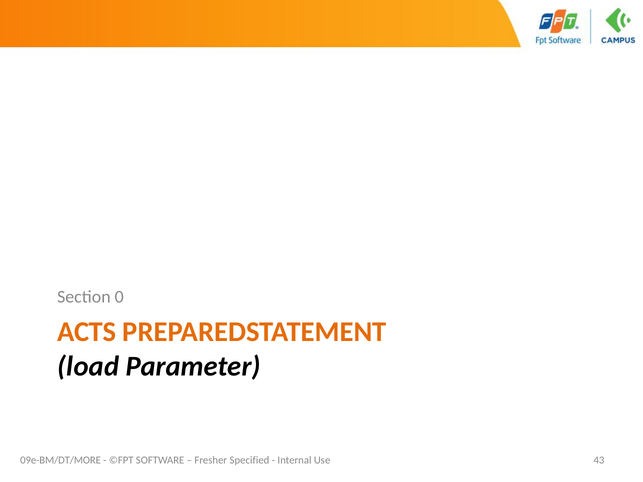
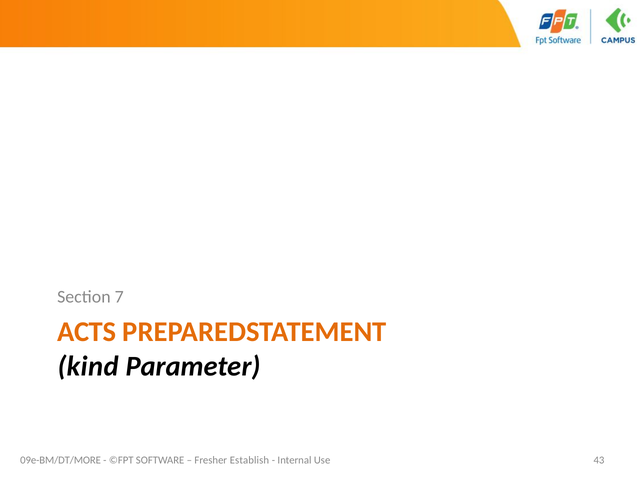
0: 0 -> 7 (119, 297)
load: load -> kind (88, 367)
Specified: Specified -> Establish (249, 460)
